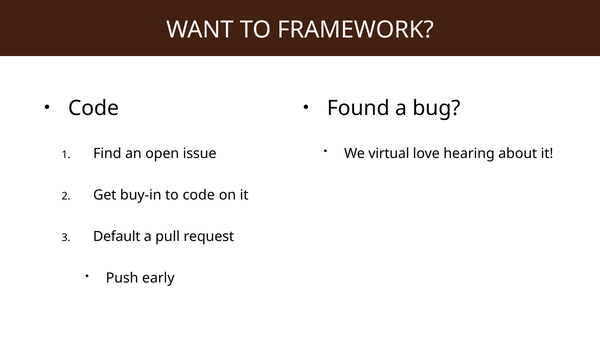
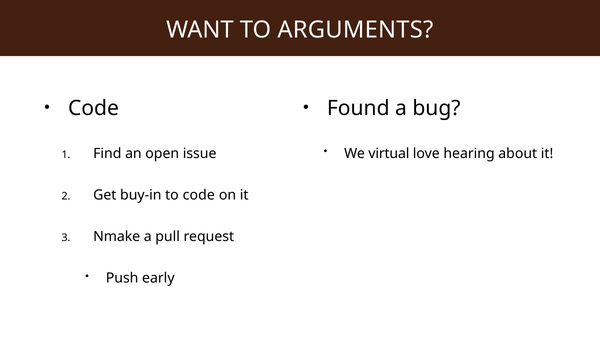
FRAMEWORK: FRAMEWORK -> ARGUMENTS (355, 30)
Default: Default -> Nmake (117, 236)
